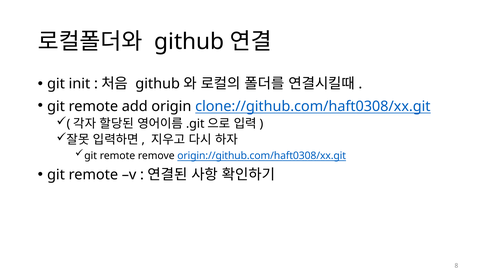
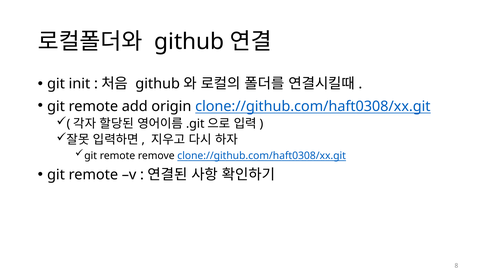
remove origin://github.com/haft0308/xx.git: origin://github.com/haft0308/xx.git -> clone://github.com/haft0308/xx.git (262, 156)
